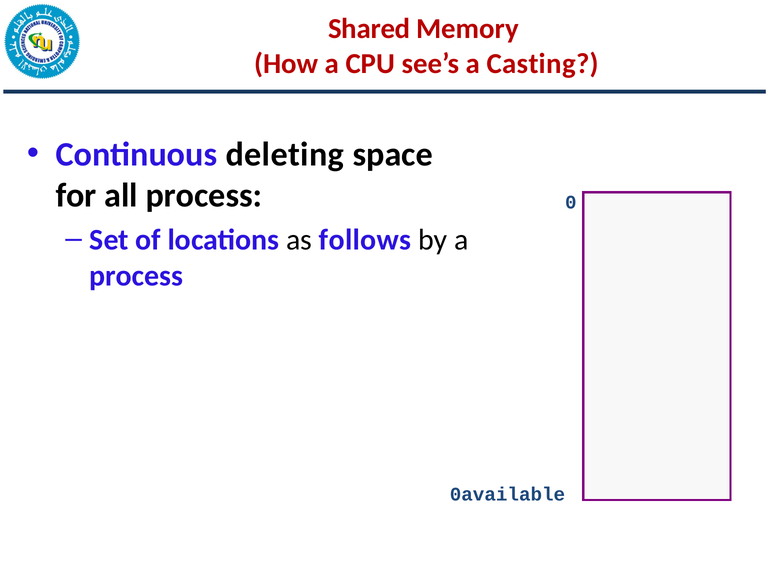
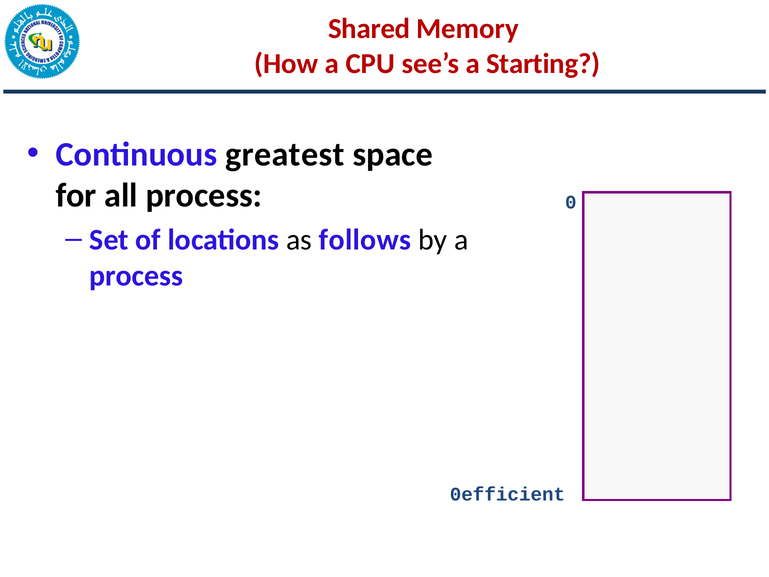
Casting: Casting -> Starting (543, 64)
deleting: deleting -> greatest (285, 154)
0available: 0available -> 0efficient (507, 494)
